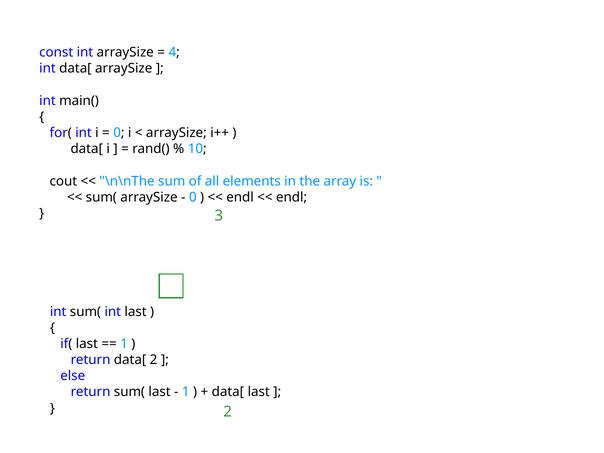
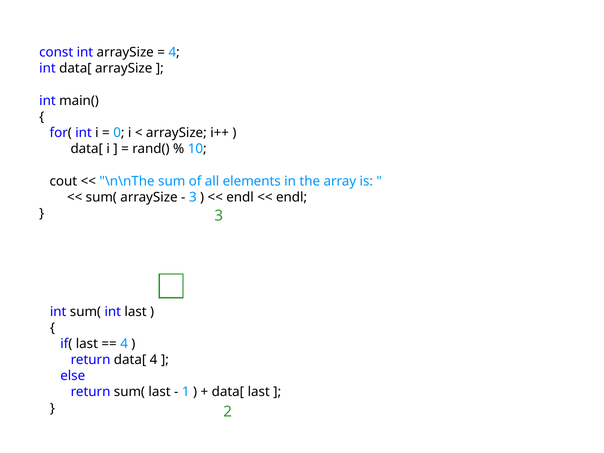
0: 0 -> 3 (193, 197)
1: 1 -> 4 (124, 344)
data[ 2: 2 -> 4 (154, 360)
